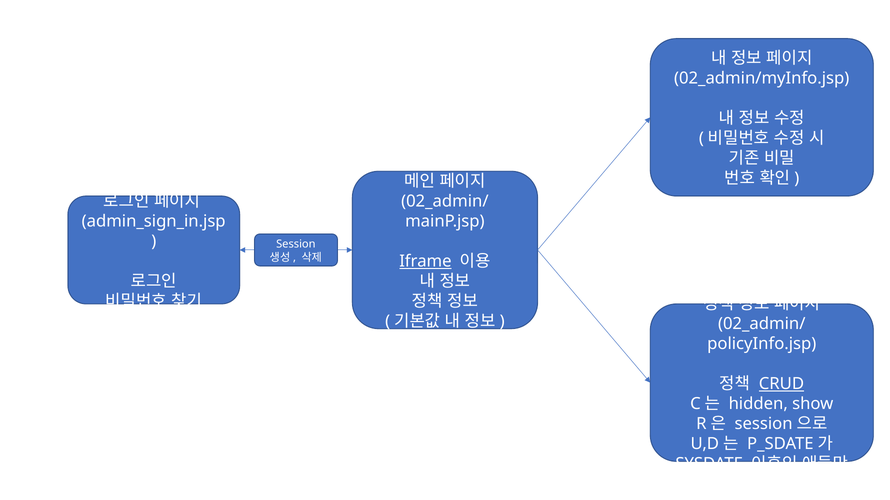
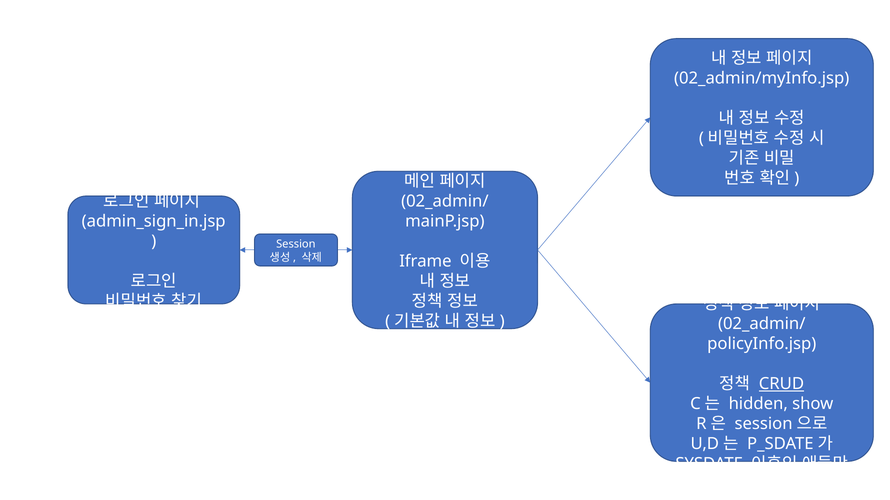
Iframe underline: present -> none (425, 261)
